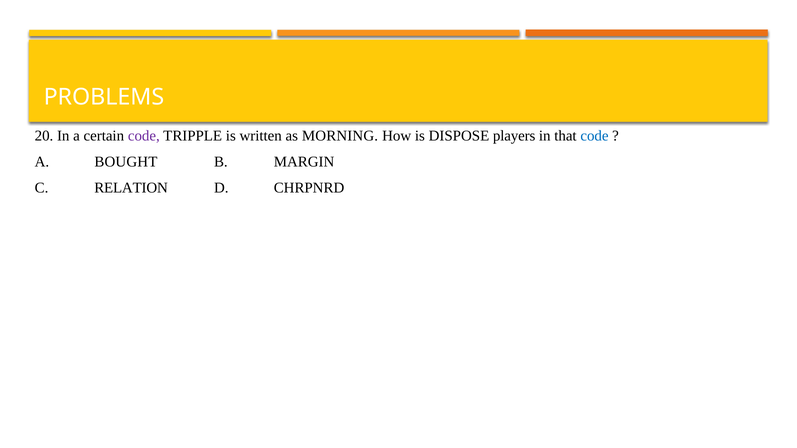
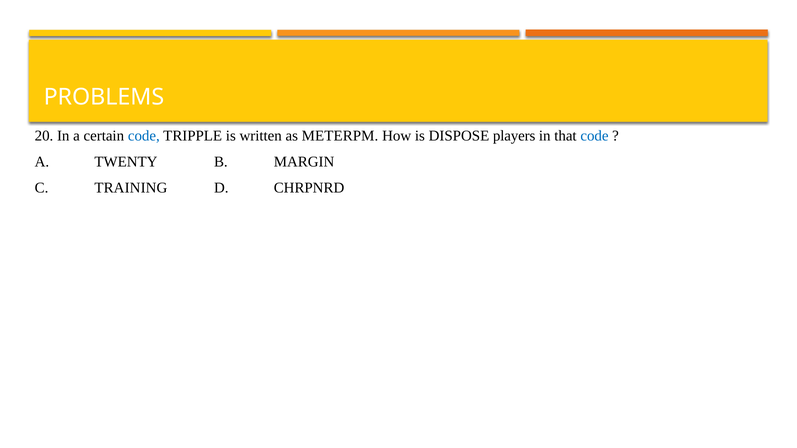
code colour: purple -> blue (144, 136)
MORNING: MORNING -> METERPM (340, 136)
BOUGHT: BOUGHT -> TWENTY (126, 162)
RELATION: RELATION -> TRAINING (131, 188)
